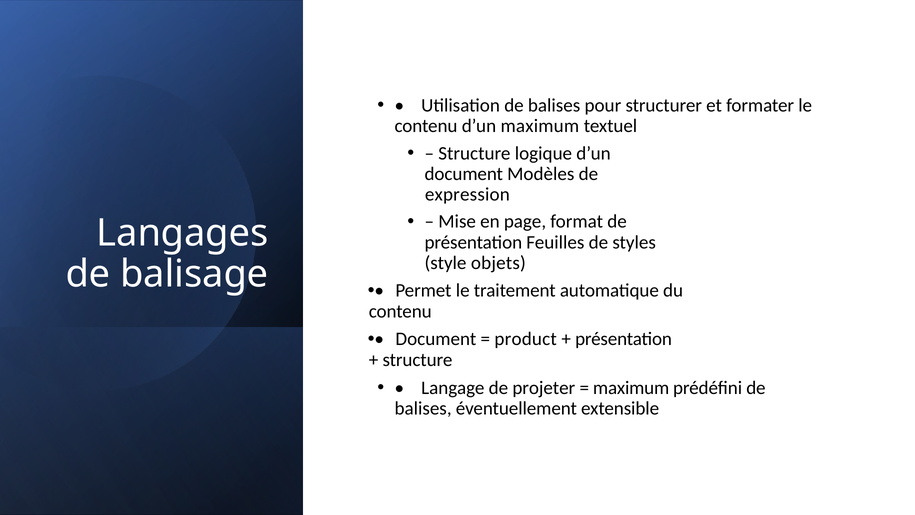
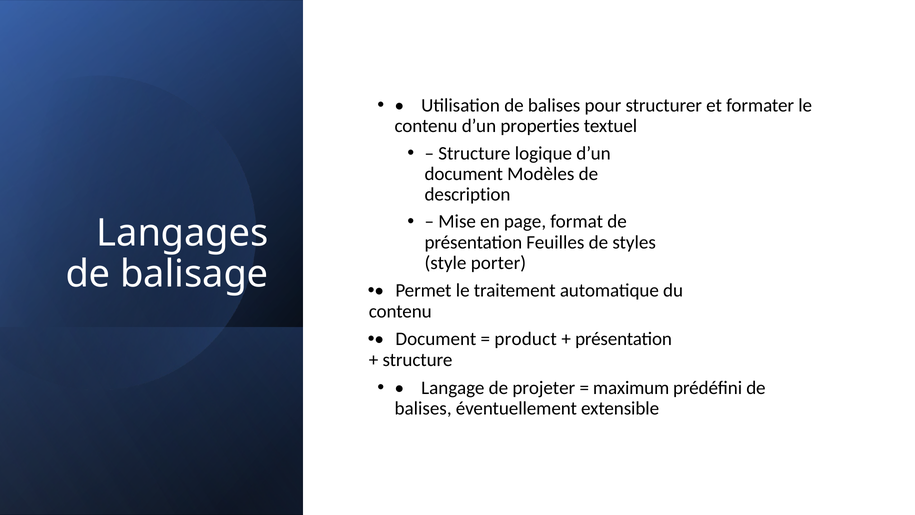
d’un maximum: maximum -> properties (540, 126)
expression: expression -> description (468, 194)
objets: objets -> porter (498, 263)
